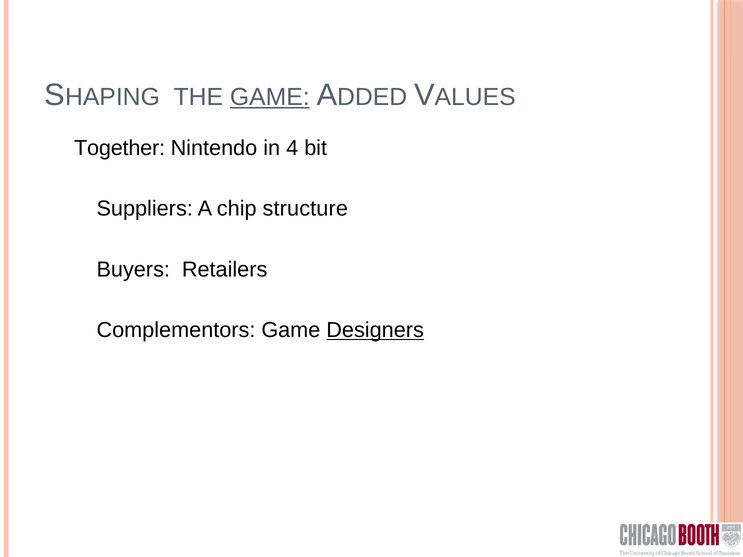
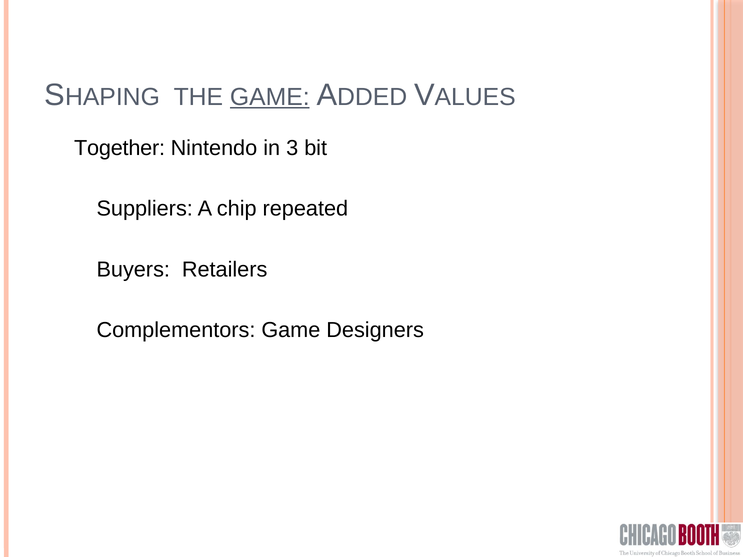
4: 4 -> 3 (292, 148)
structure: structure -> repeated (305, 209)
Designers underline: present -> none (375, 330)
